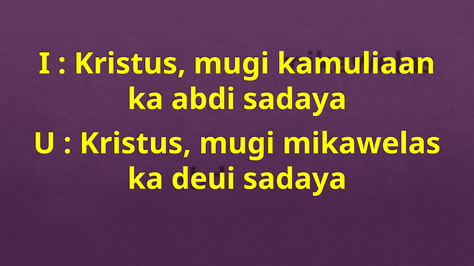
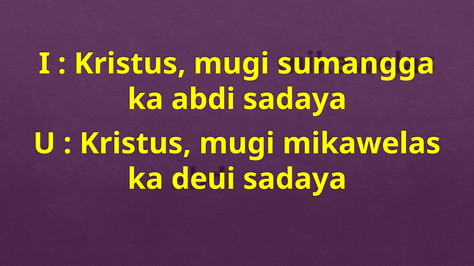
kamuliaan: kamuliaan -> sumangga (356, 64)
